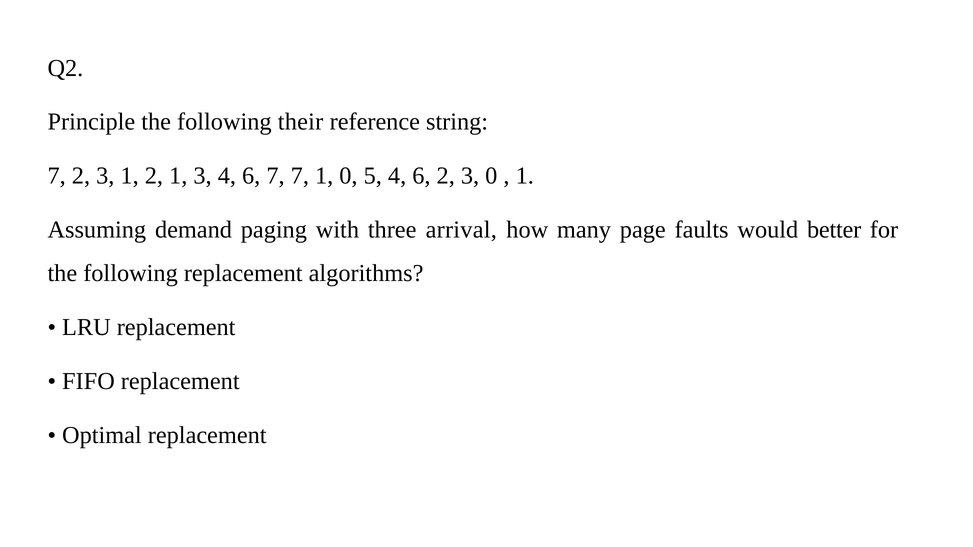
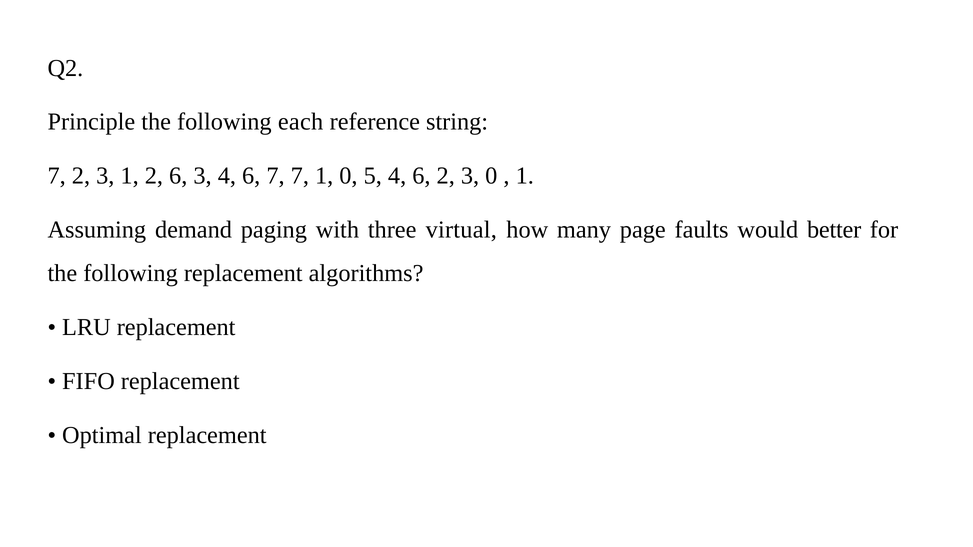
their: their -> each (301, 122)
2 1: 1 -> 6 (178, 176)
arrival: arrival -> virtual (461, 230)
